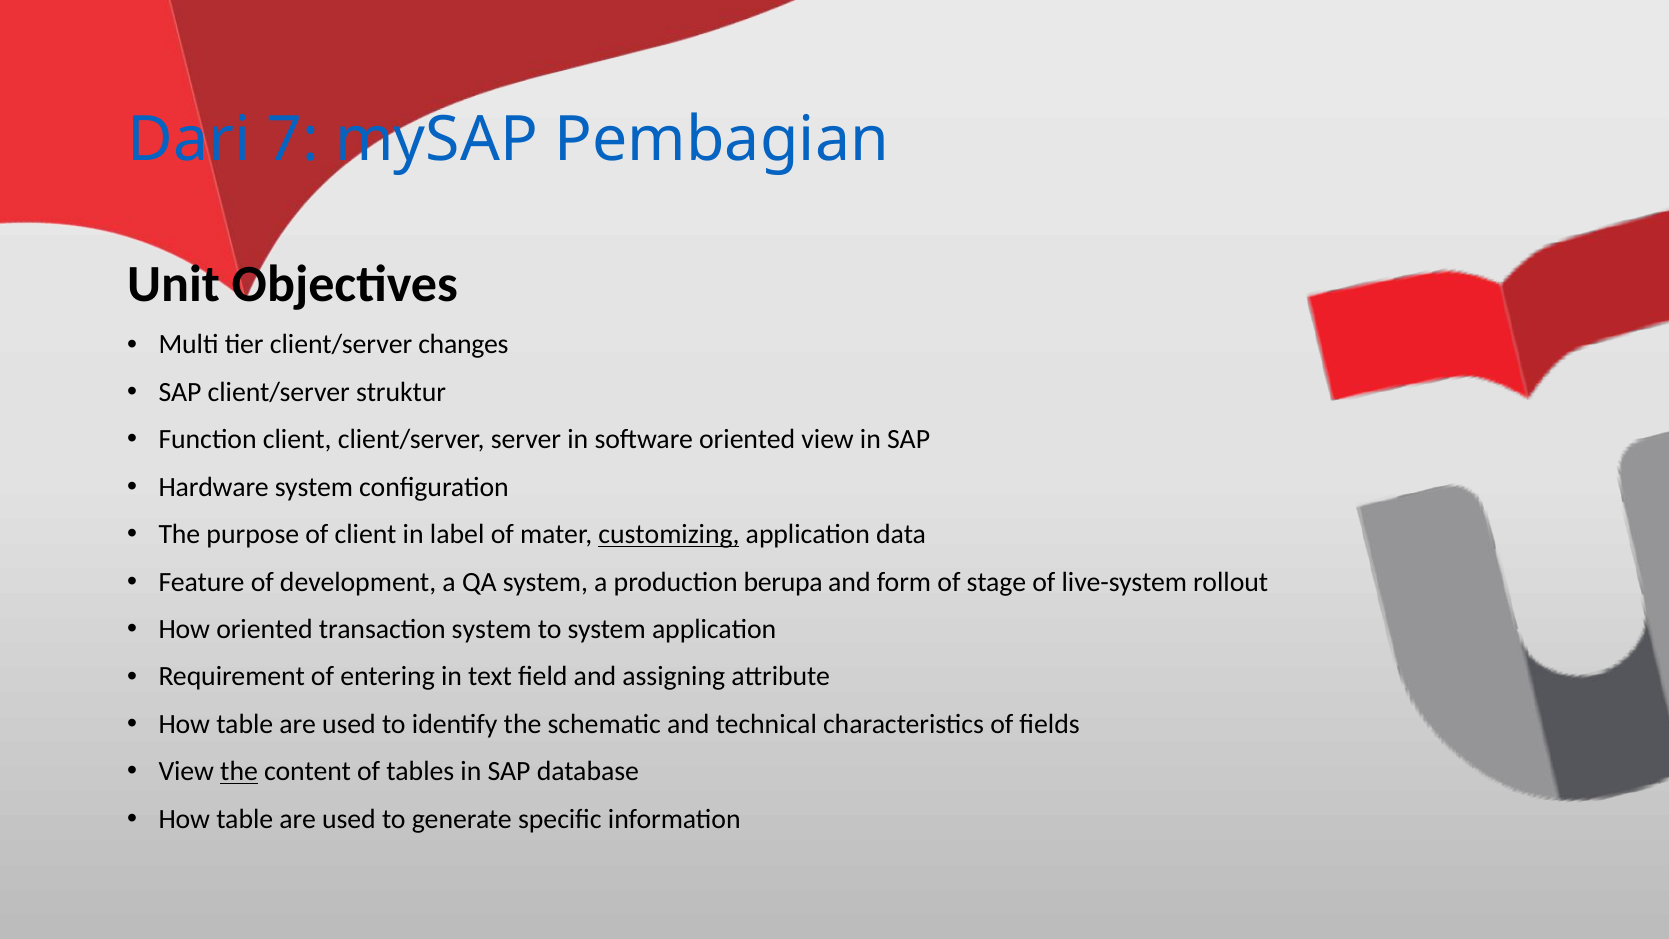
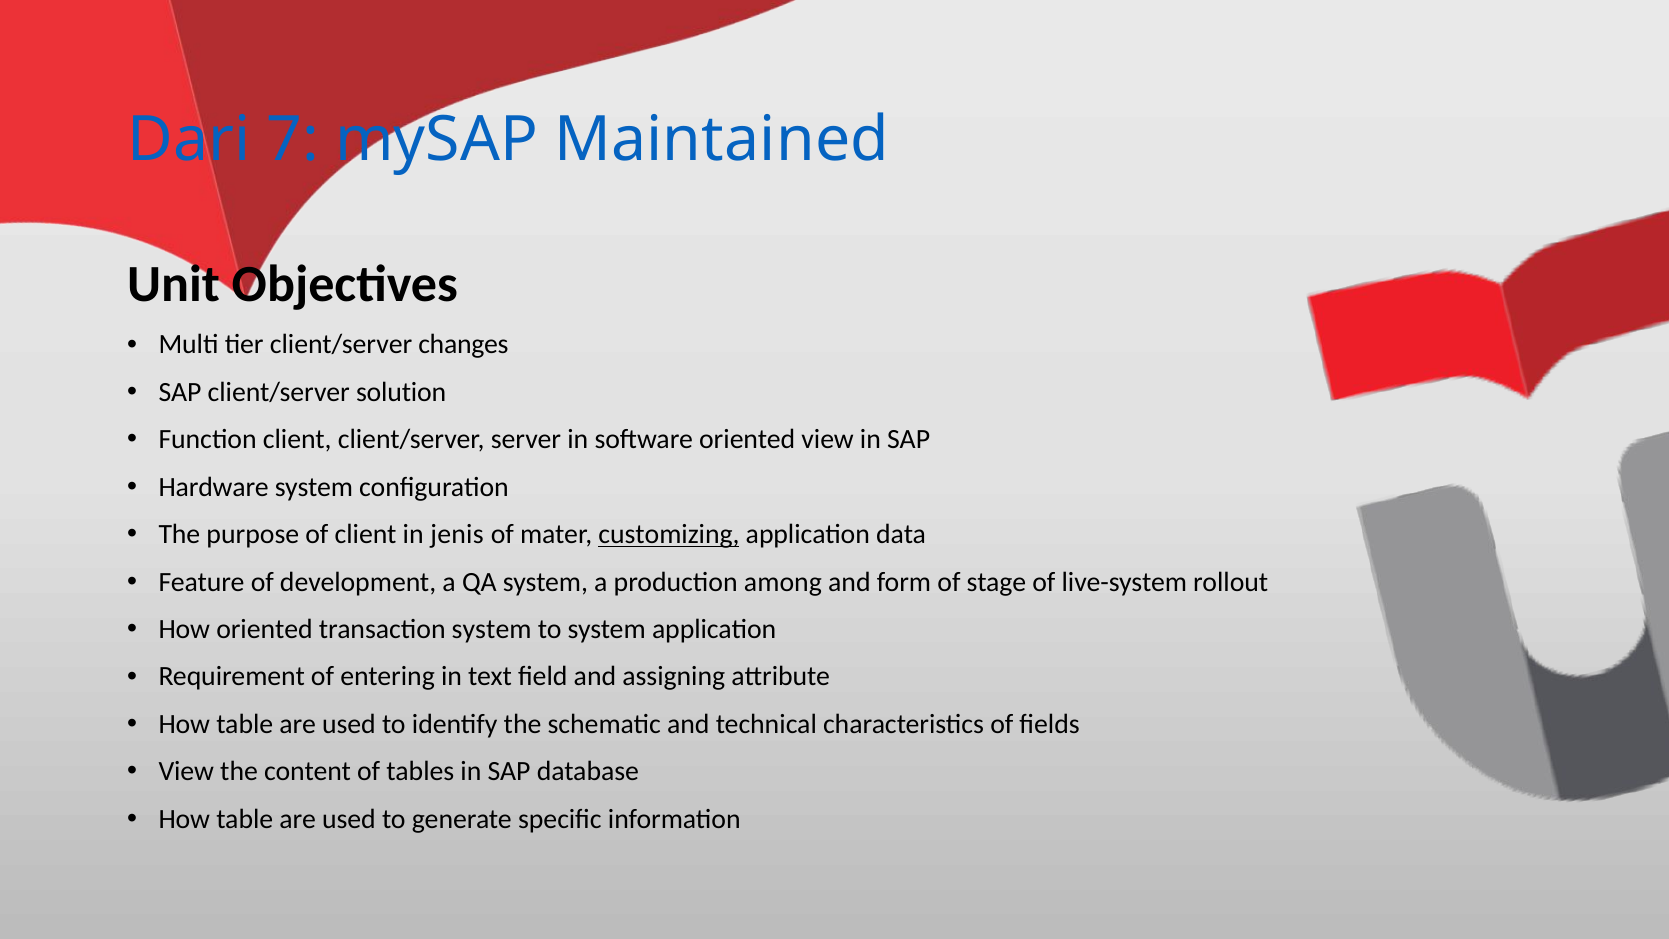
Pembagian: Pembagian -> Maintained (722, 140)
struktur: struktur -> solution (401, 392)
label: label -> jenis (457, 534)
berupa: berupa -> among (783, 582)
the underline: present -> none (239, 771)
